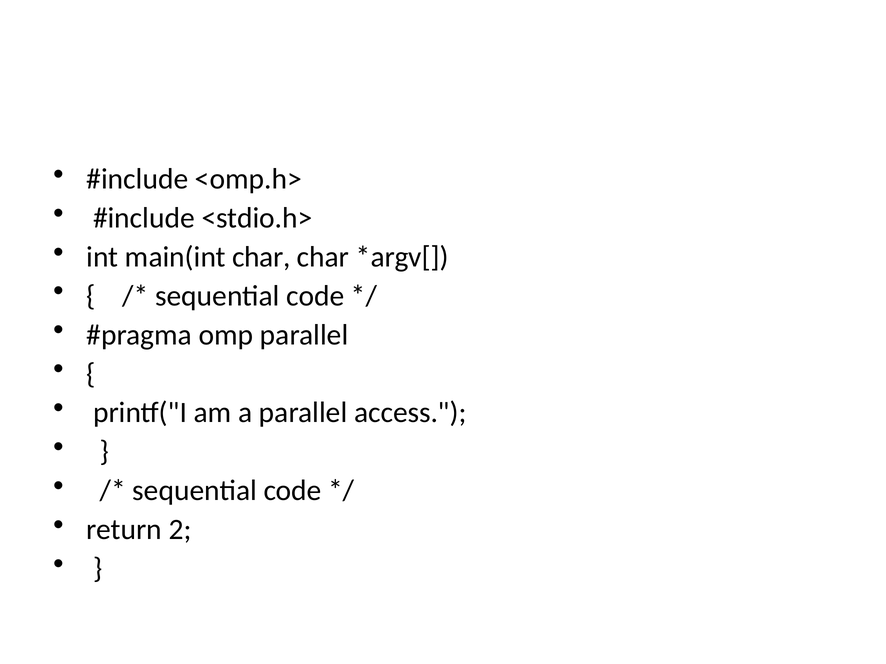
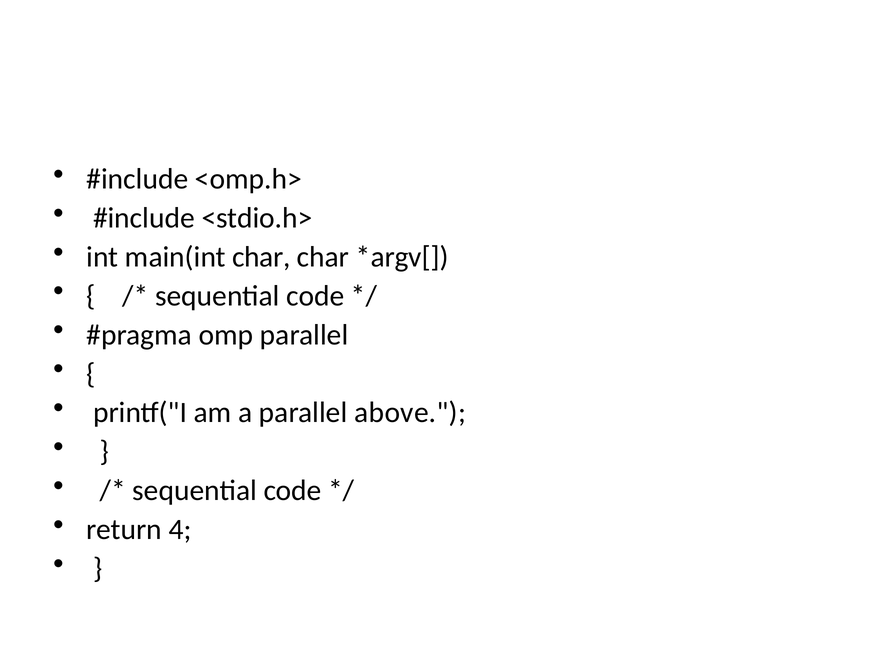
access: access -> above (410, 413)
2: 2 -> 4 (180, 530)
